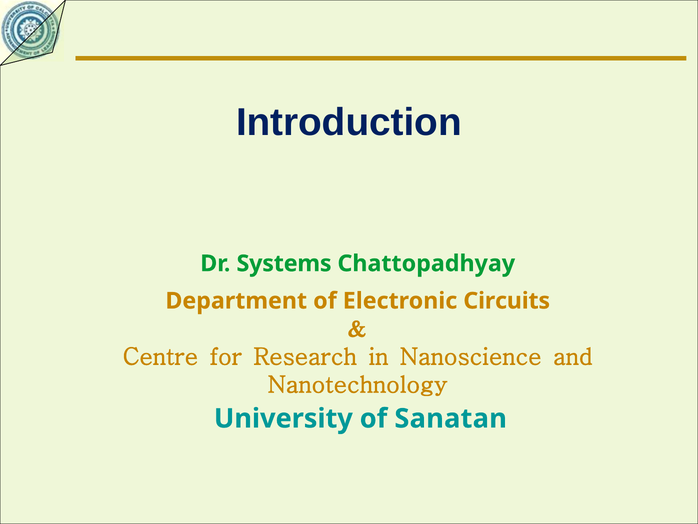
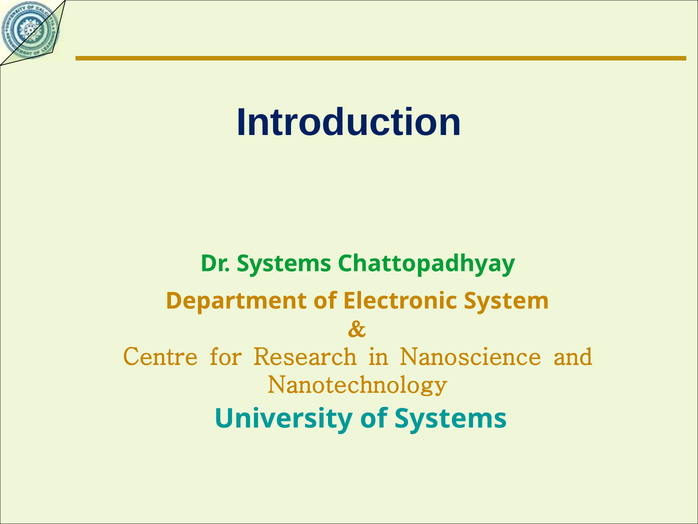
Circuits: Circuits -> System (506, 301)
of Sanatan: Sanatan -> Systems (451, 418)
